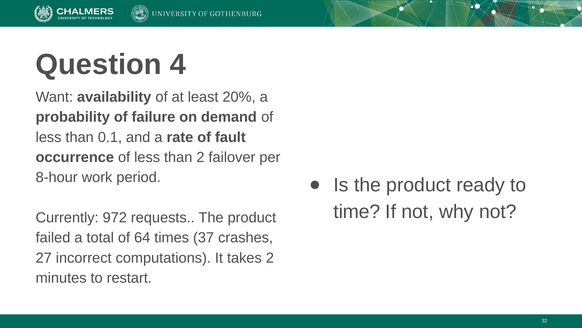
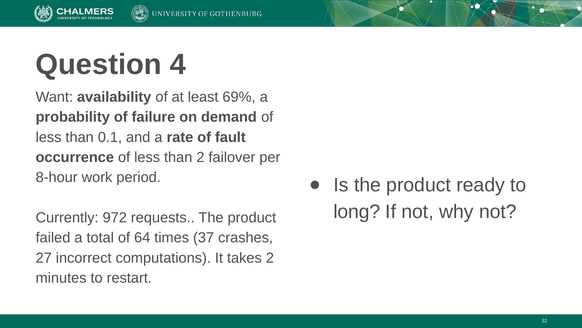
20%: 20% -> 69% (239, 97)
time: time -> long (357, 211)
